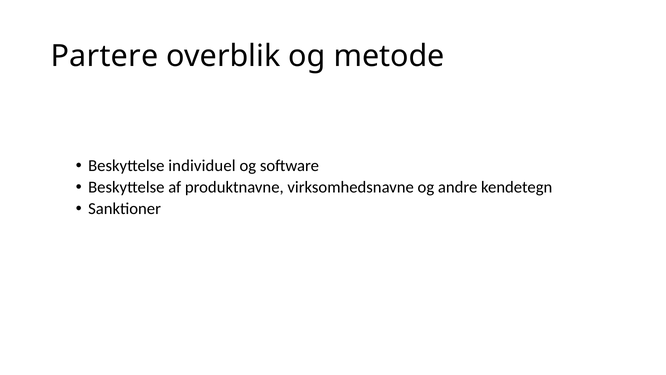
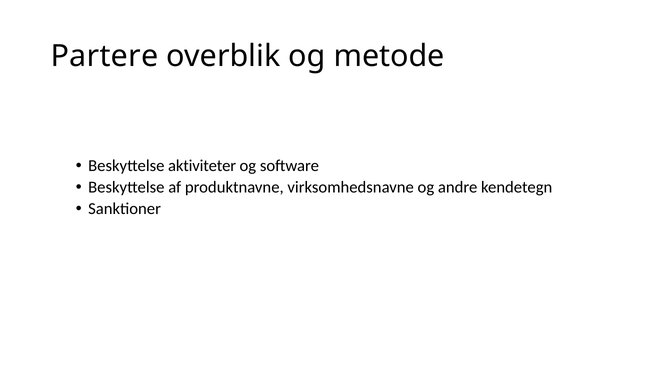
individuel: individuel -> aktiviteter (202, 166)
